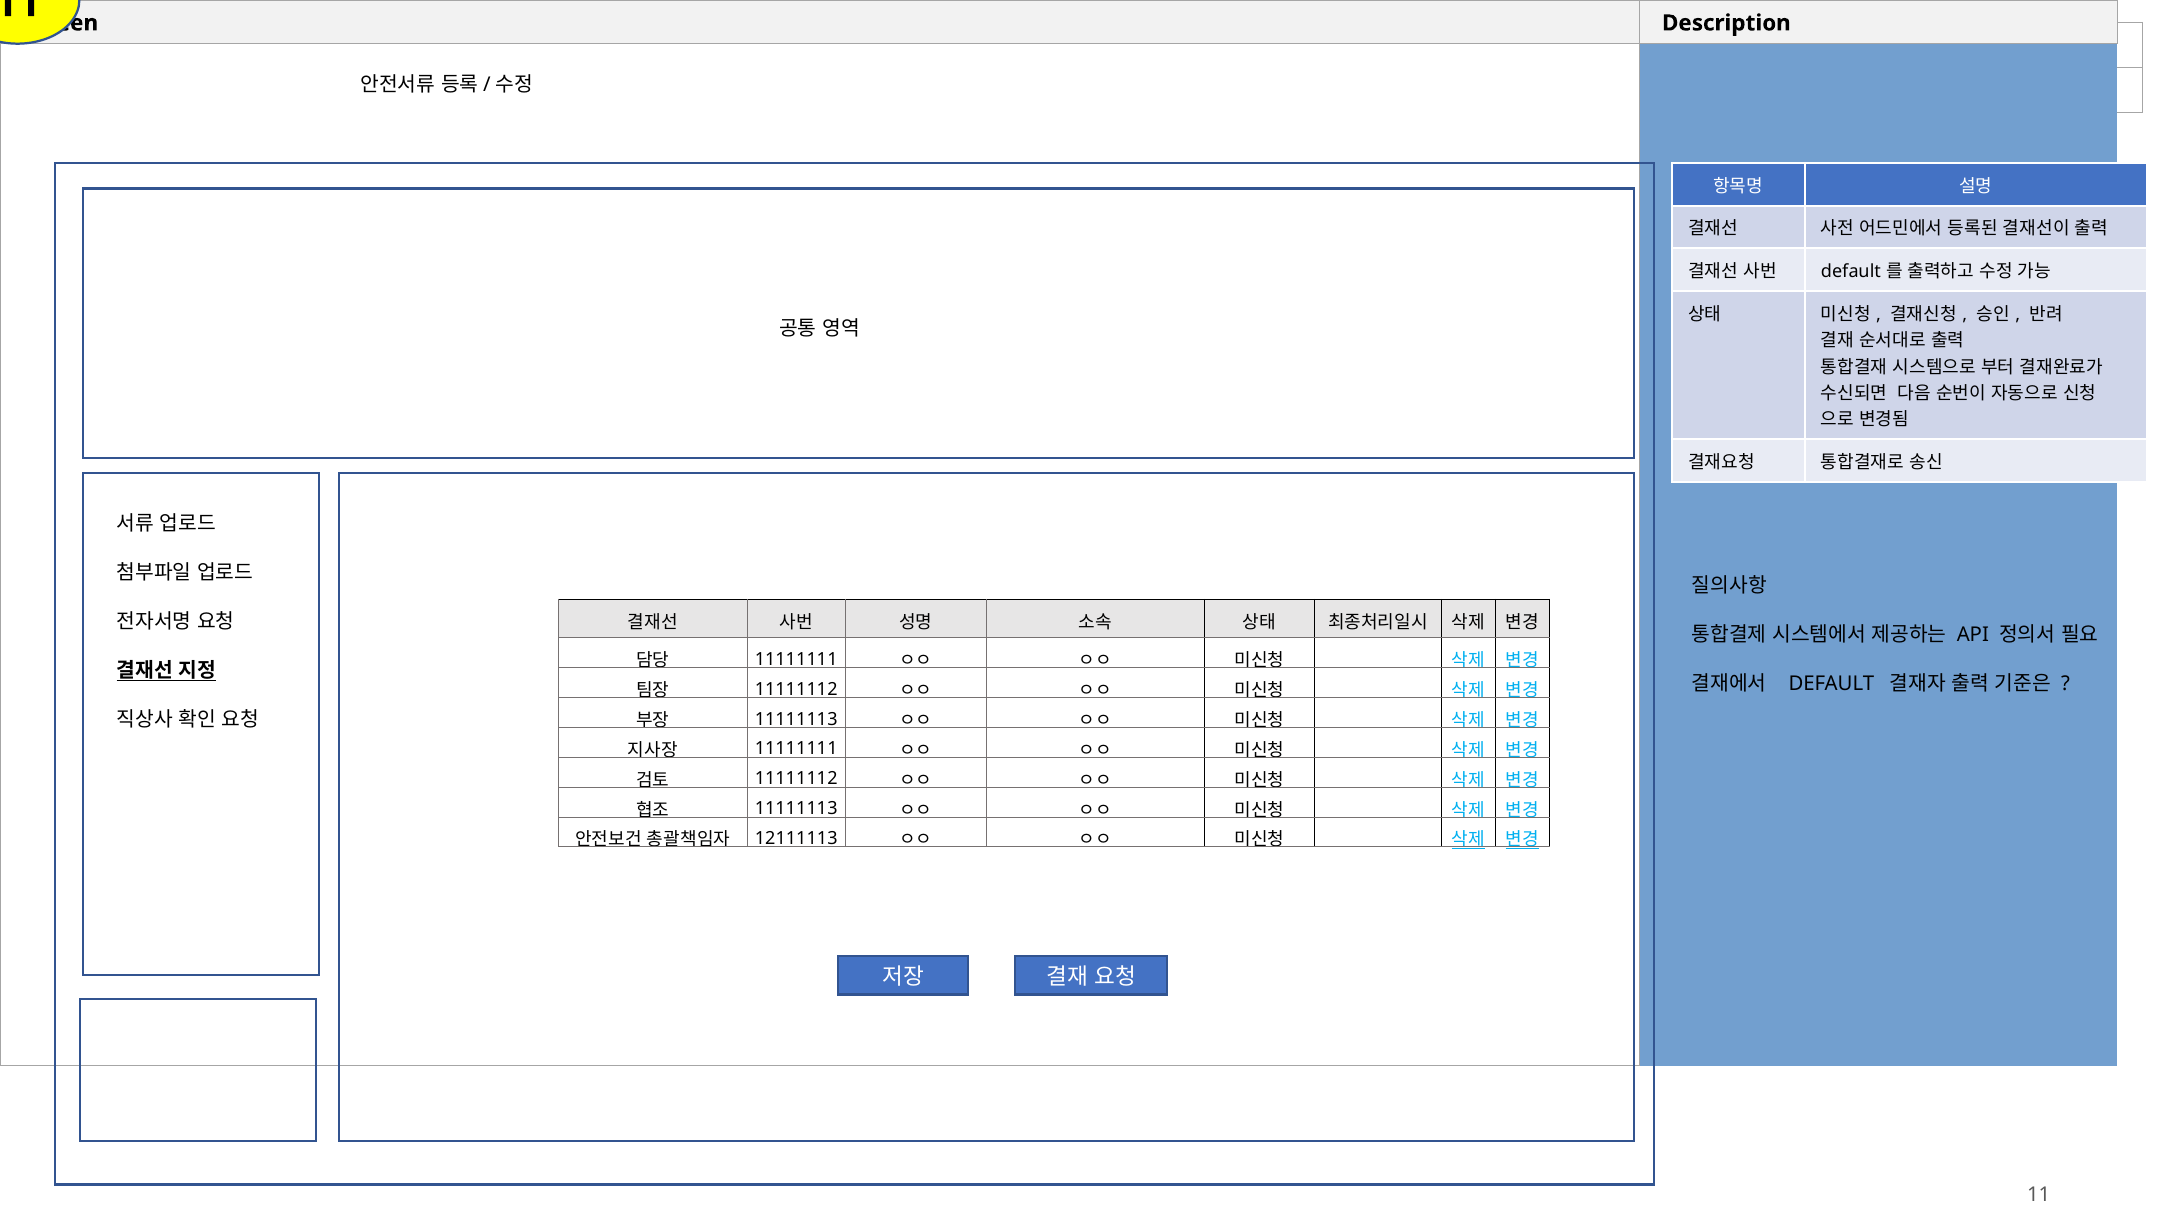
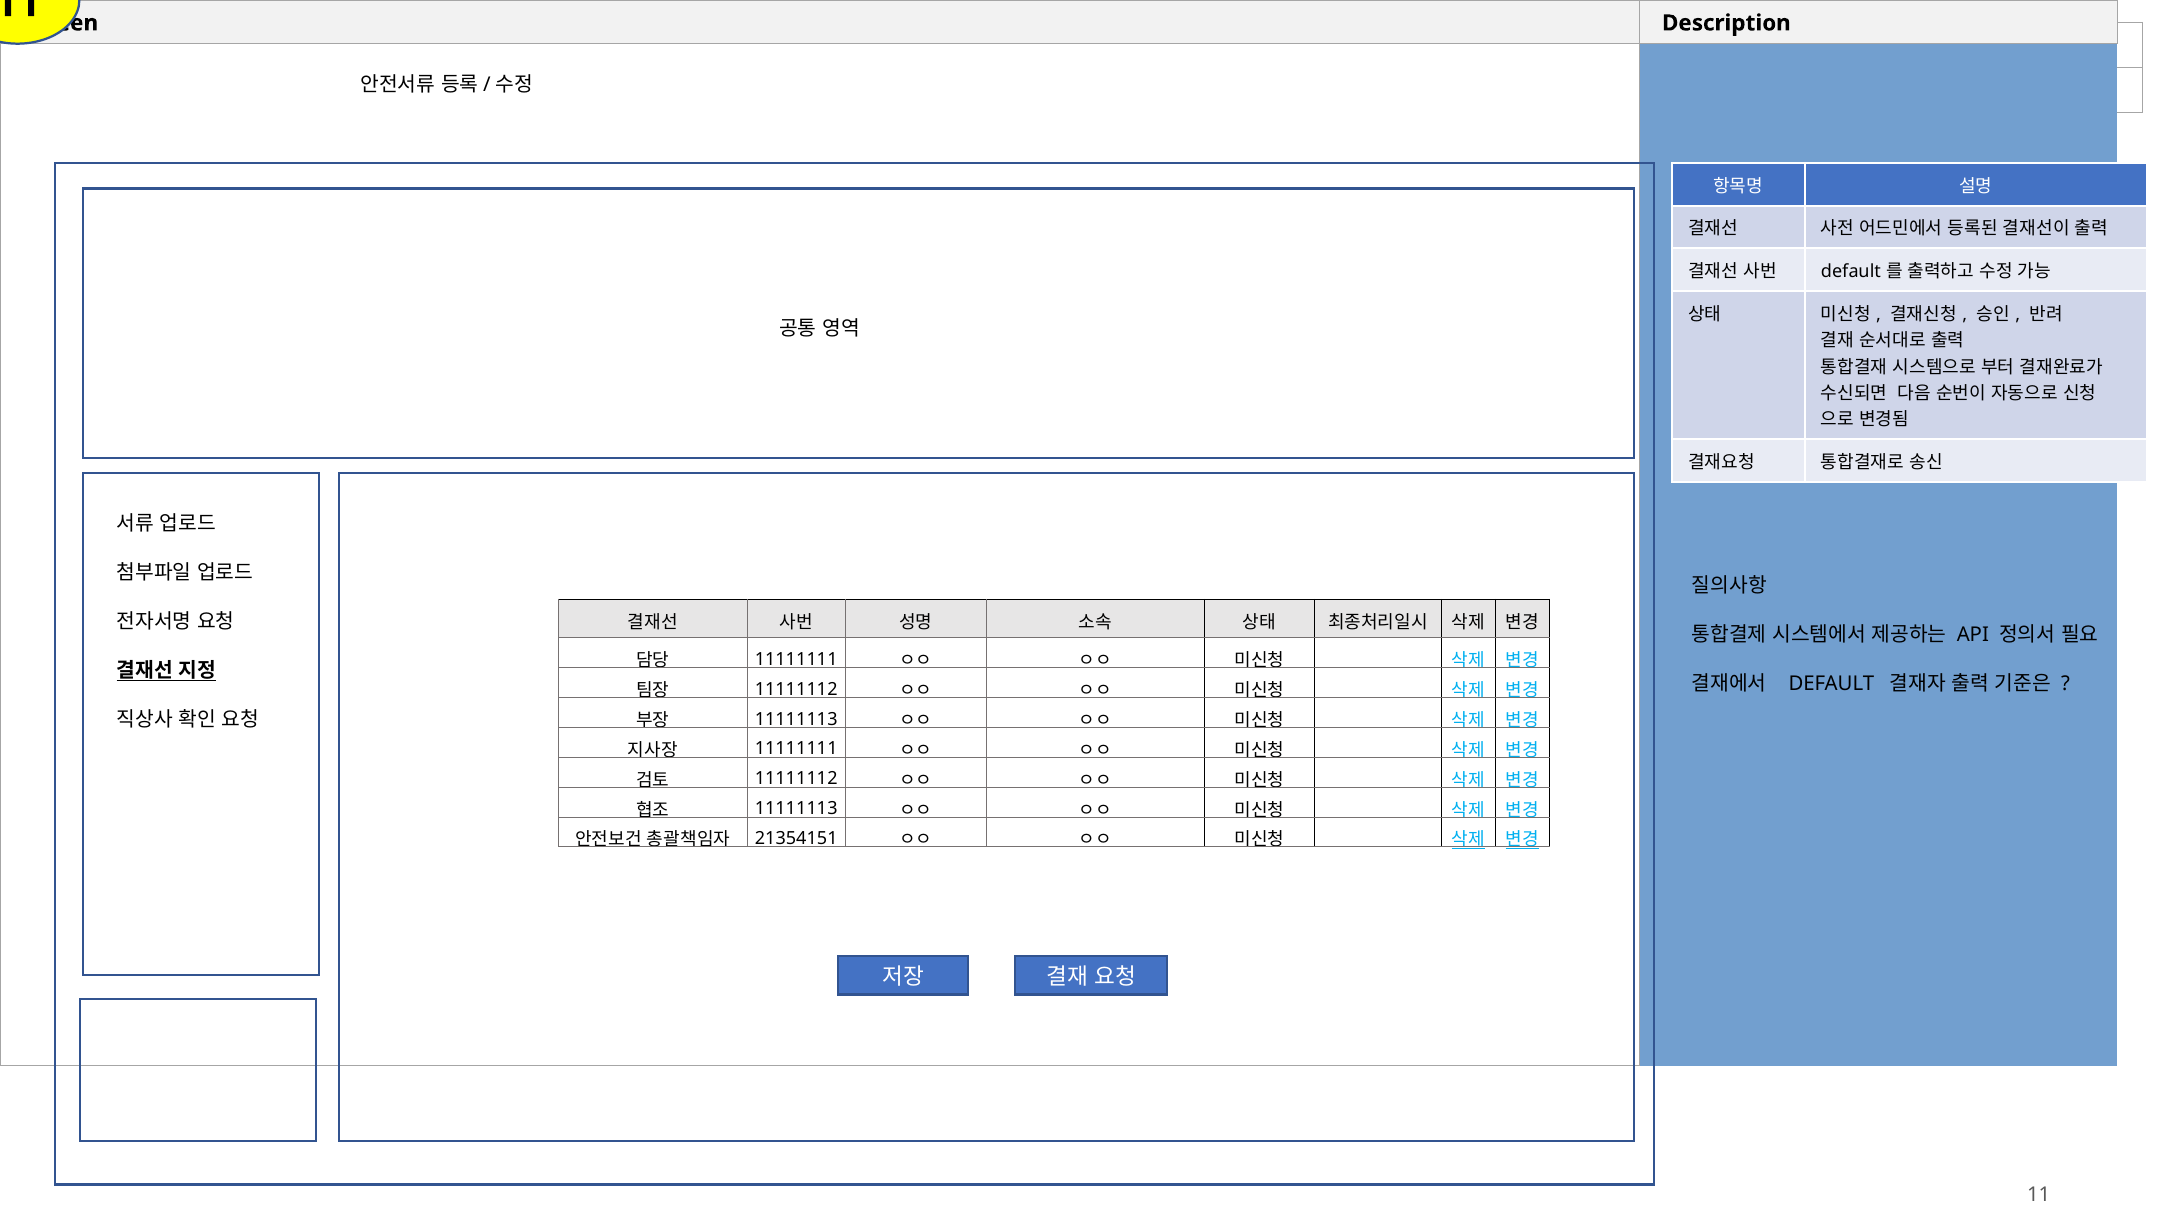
12111113: 12111113 -> 21354151 (796, 838)
